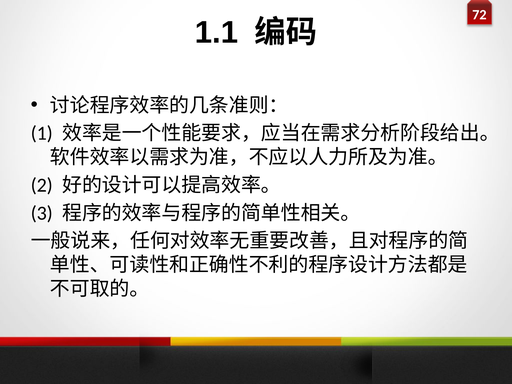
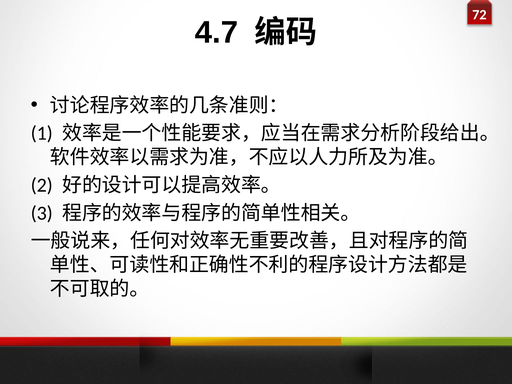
1.1: 1.1 -> 4.7 (217, 33)
